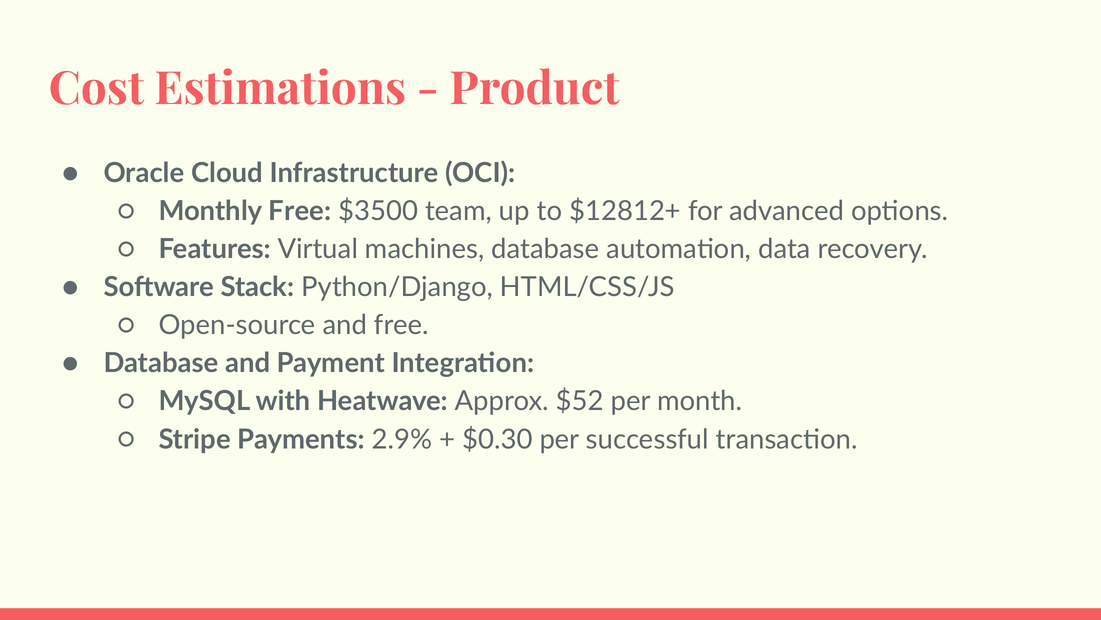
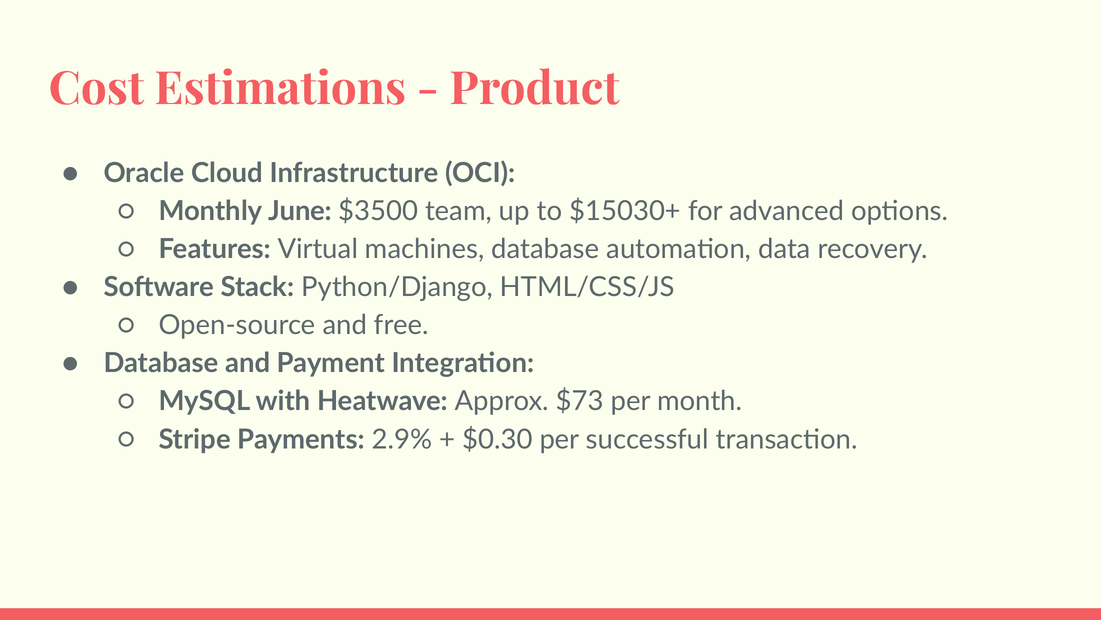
Monthly Free: Free -> June (300, 211)
$12812+: $12812+ -> $15030+ (625, 211)
$52: $52 -> $73 (580, 401)
